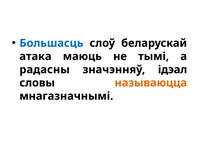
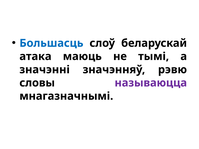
радасны: радасны -> значэнні (45, 70)
ідэал: ідэал -> рэвю (172, 70)
называюцца colour: orange -> purple (151, 83)
